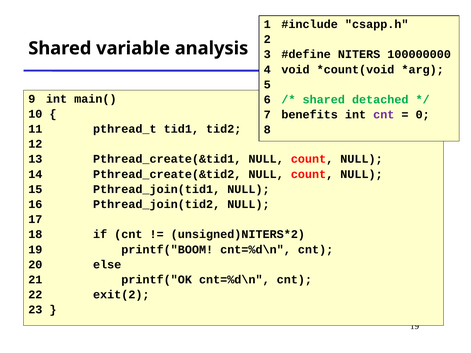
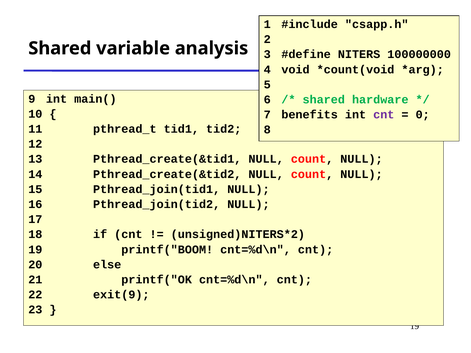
detached: detached -> hardware (380, 100)
exit(2: exit(2 -> exit(9 (121, 295)
